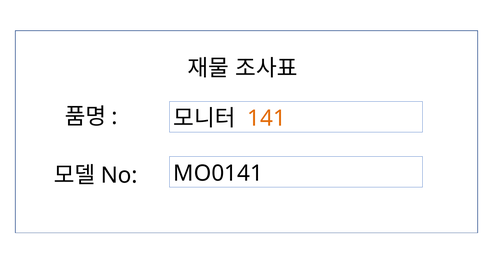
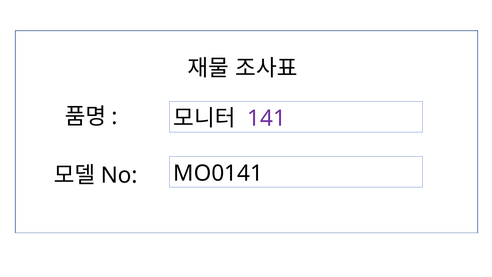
141 colour: orange -> purple (267, 118)
